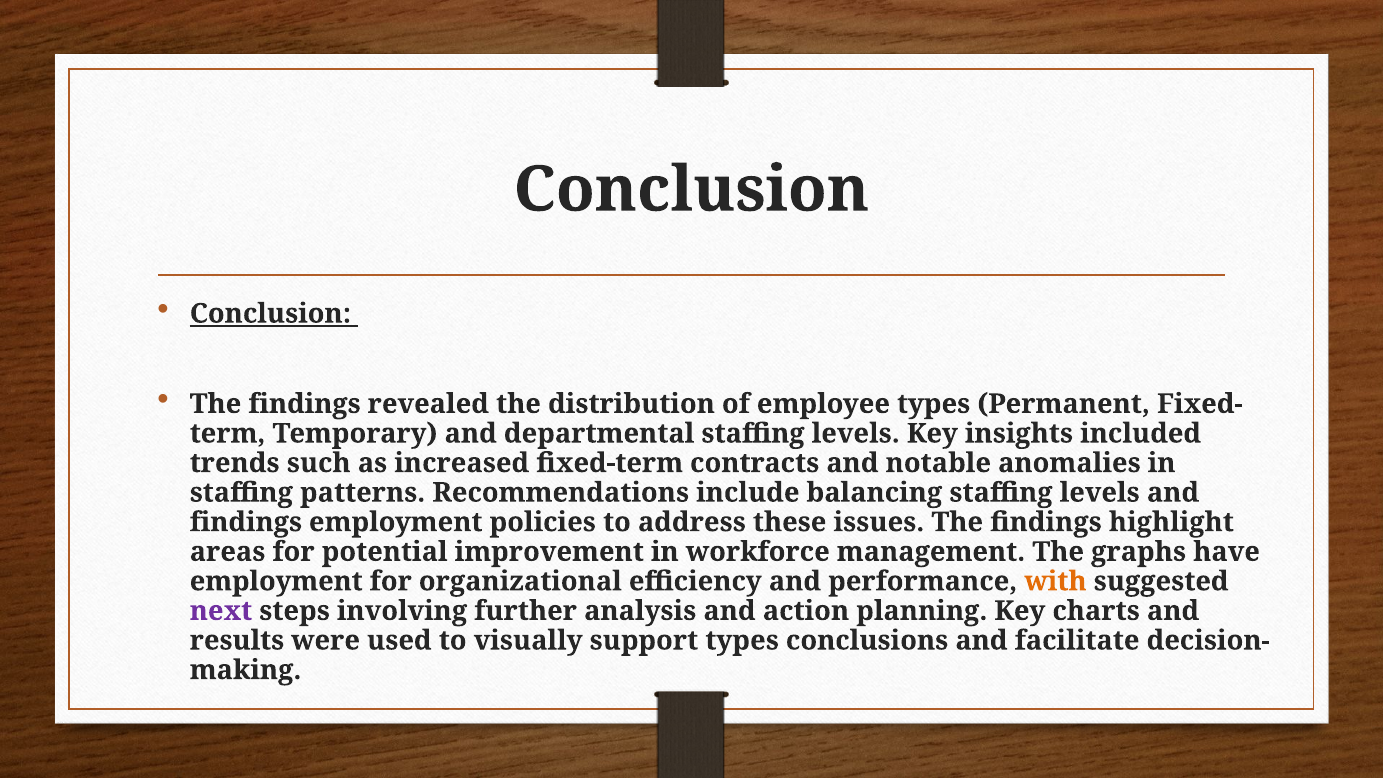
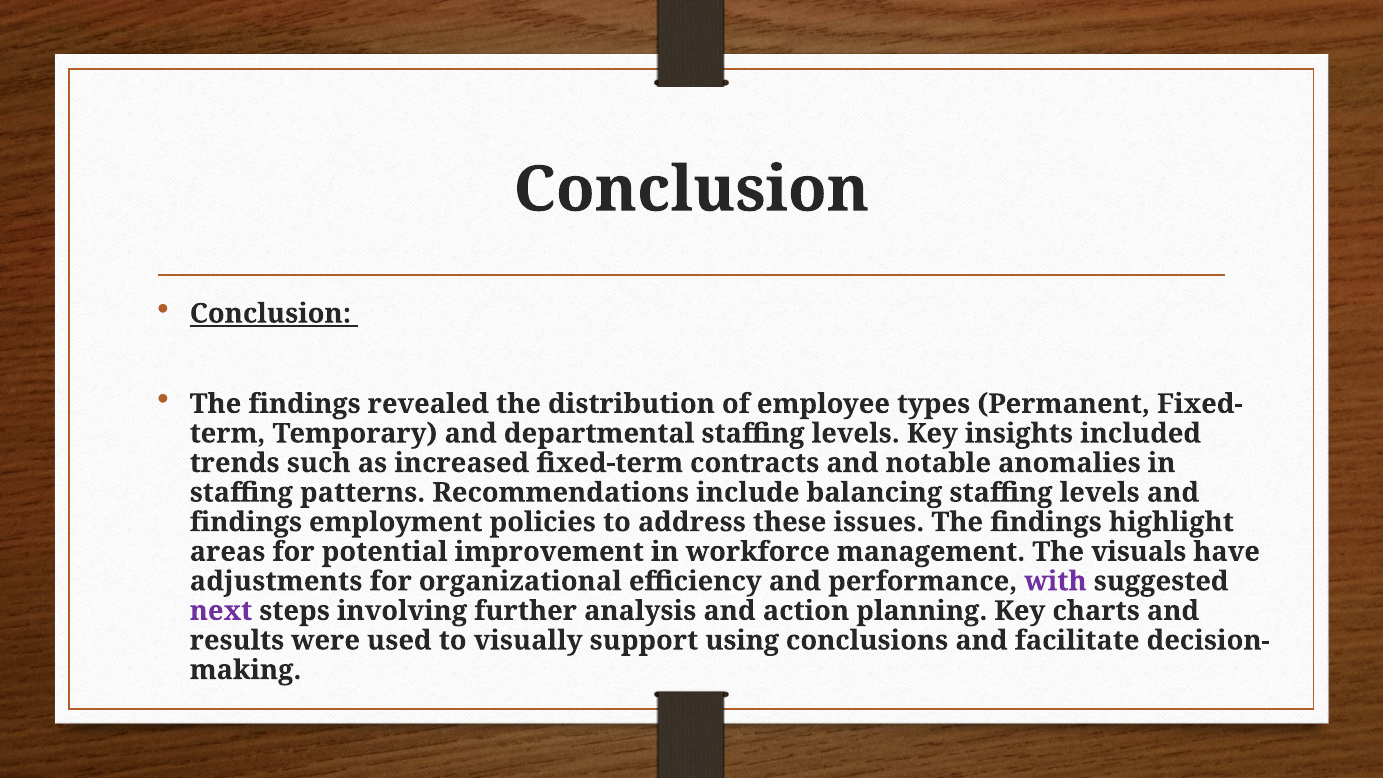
graphs: graphs -> visuals (1139, 552)
employment: employment -> adjustments (276, 581)
with colour: orange -> purple (1056, 581)
support types: types -> using (742, 640)
